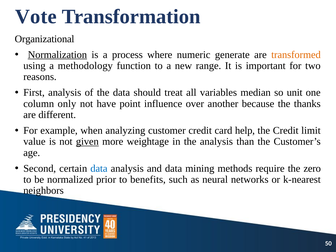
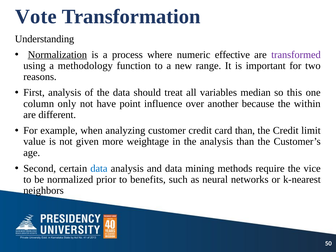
Organizational: Organizational -> Understanding (45, 39)
generate: generate -> effective (232, 55)
transformed colour: orange -> purple (296, 55)
unit: unit -> this (294, 93)
thanks: thanks -> within (307, 104)
card help: help -> than (245, 130)
given underline: present -> none (87, 142)
zero: zero -> vice (312, 168)
